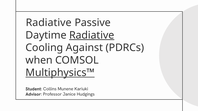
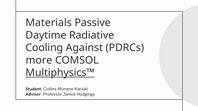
Radiative: Radiative -> Materials (49, 23)
Radiative underline: present -> none (92, 35)
when: when -> more (39, 60)
